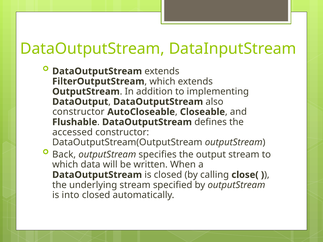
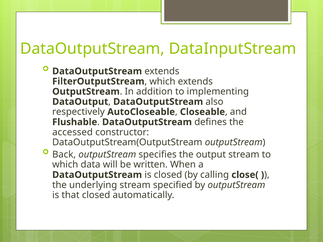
constructor: constructor -> respectively (78, 112)
into: into -> that (71, 195)
